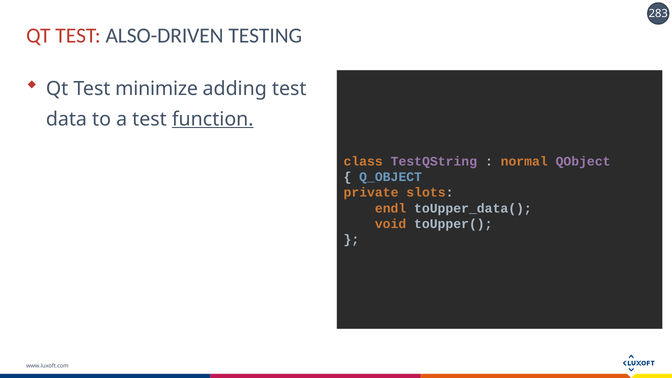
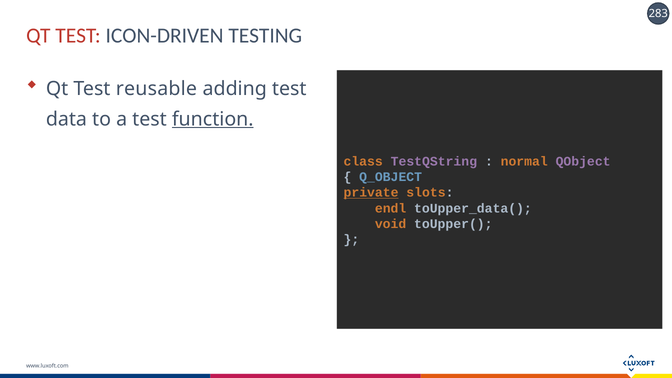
ALSO-DRIVEN: ALSO-DRIVEN -> ICON-DRIVEN (165, 35)
minimize: minimize -> reusable (156, 89)
private underline: none -> present (371, 193)
